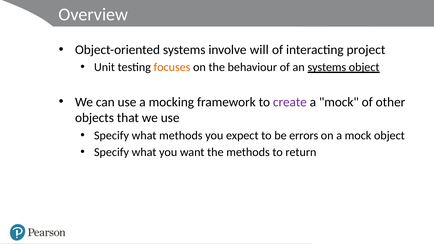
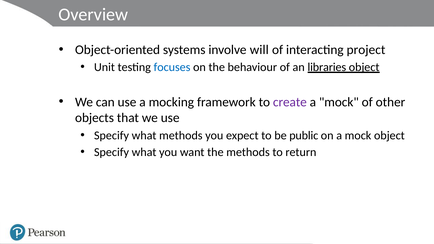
focuses colour: orange -> blue (172, 67)
an systems: systems -> libraries (327, 67)
errors: errors -> public (304, 135)
